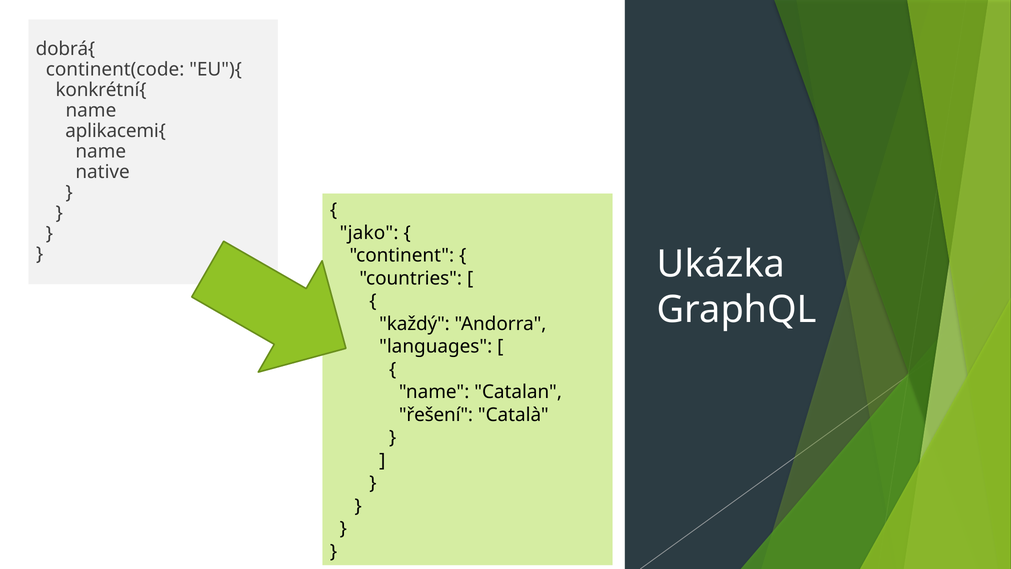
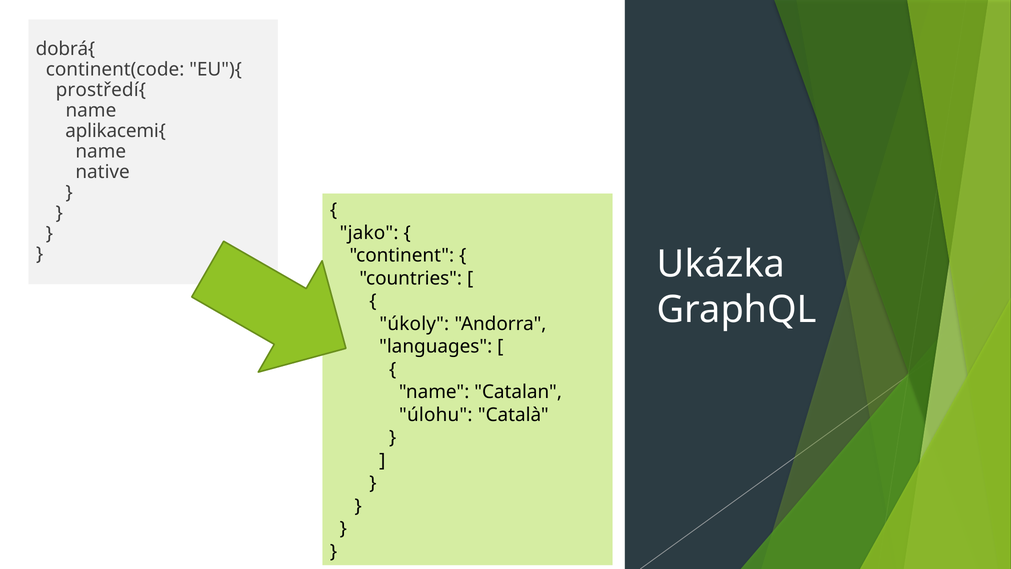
konkrétní{: konkrétní{ -> prostředí{ (101, 90)
každý: každý -> úkoly (414, 324)
řešení: řešení -> úlohu (436, 415)
